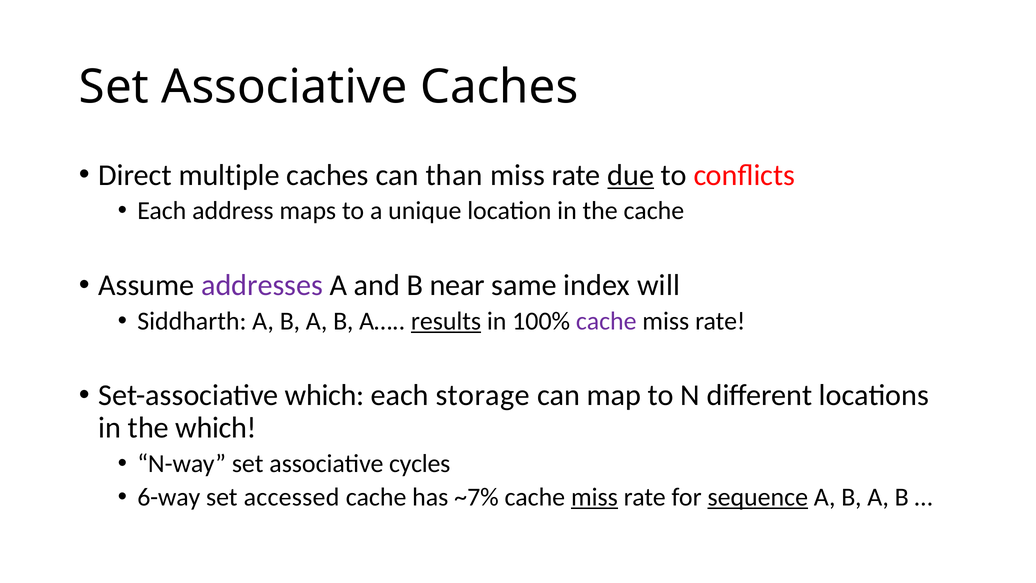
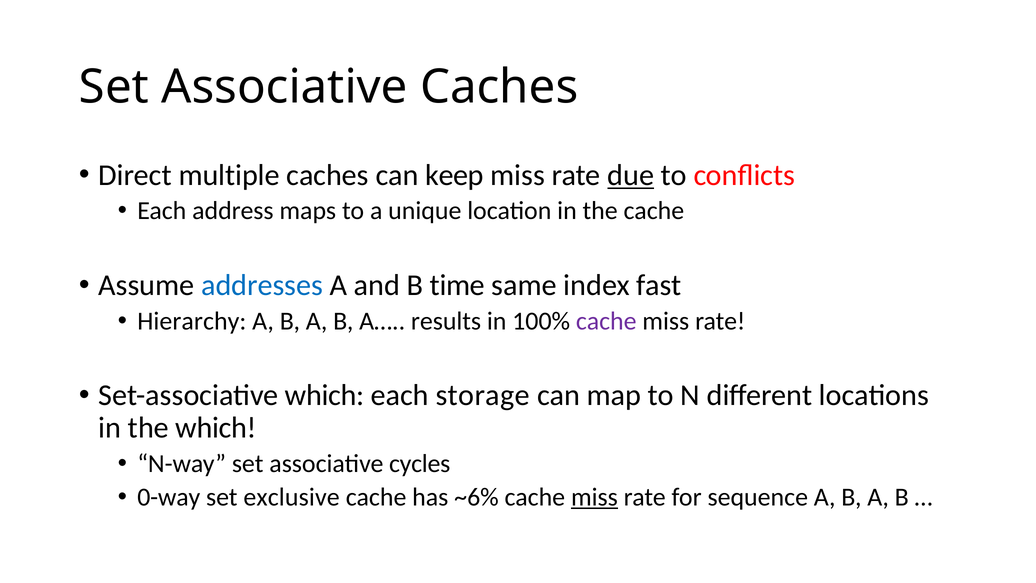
than: than -> keep (454, 175)
addresses colour: purple -> blue (262, 285)
near: near -> time (457, 285)
will: will -> fast (659, 285)
Siddharth: Siddharth -> Hierarchy (192, 321)
results underline: present -> none (446, 321)
6-way: 6-way -> 0-way (169, 497)
accessed: accessed -> exclusive (292, 497)
~7%: ~7% -> ~6% (476, 497)
sequence underline: present -> none (758, 497)
